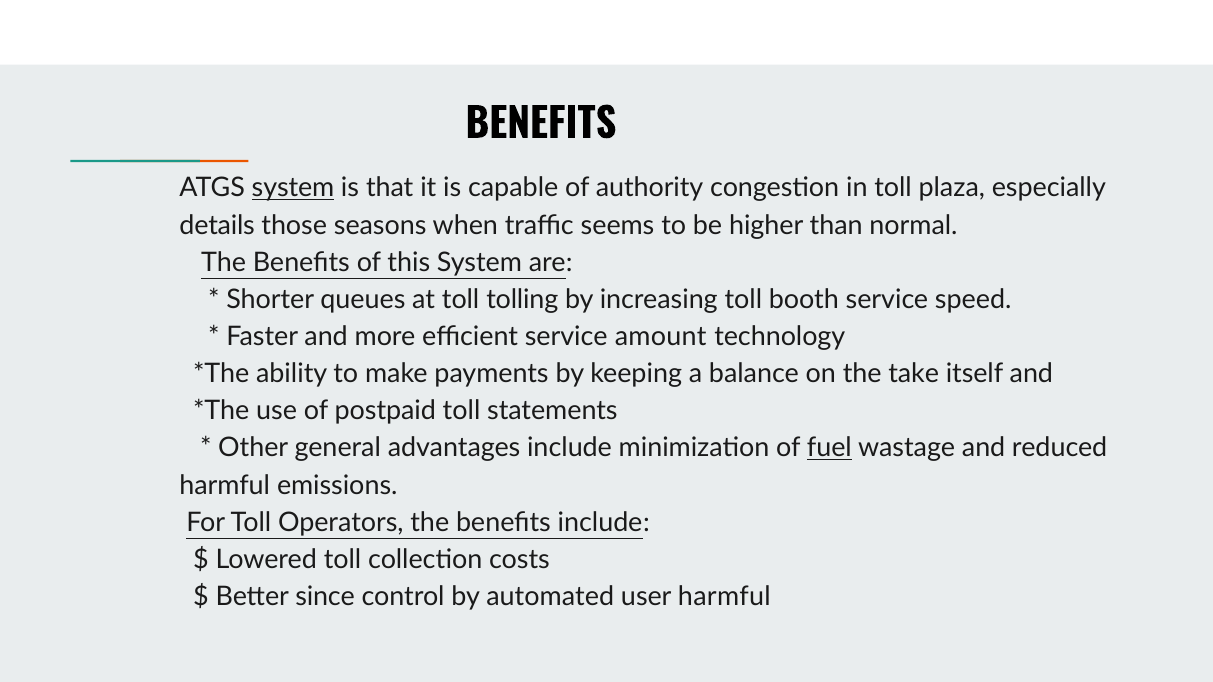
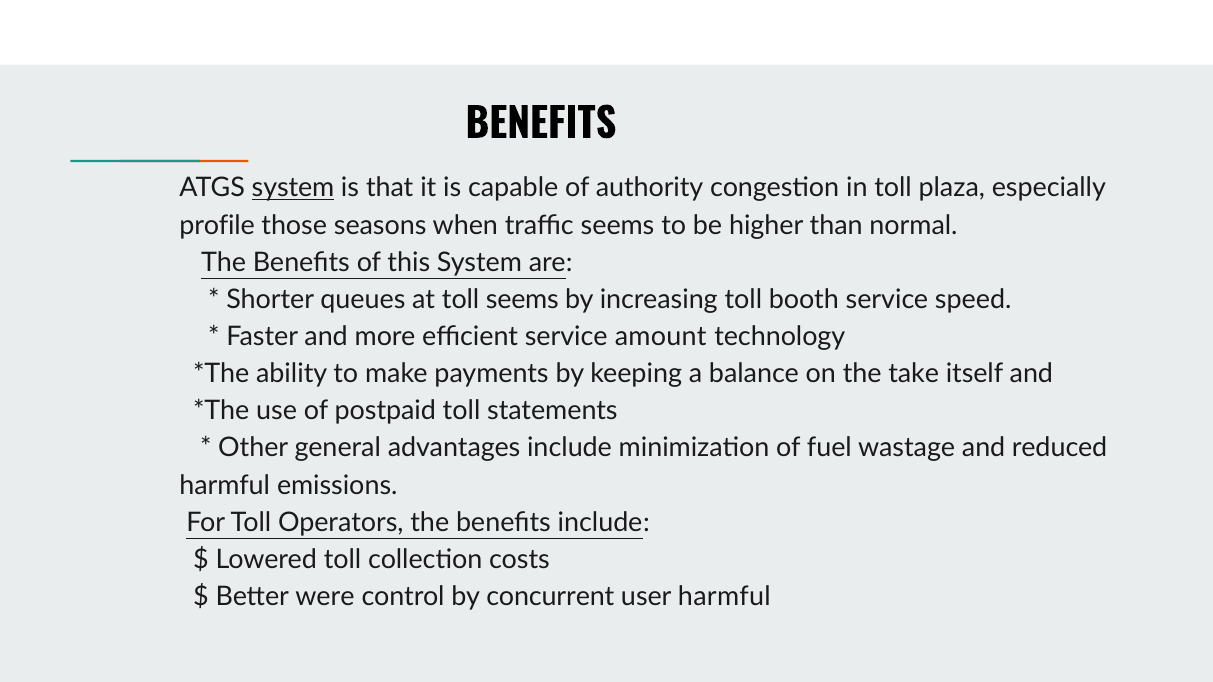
details: details -> profile (217, 225)
toll tolling: tolling -> seems (522, 300)
fuel underline: present -> none (829, 448)
since: since -> were (325, 597)
automated: automated -> concurrent (550, 597)
